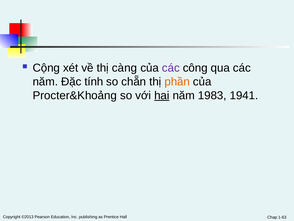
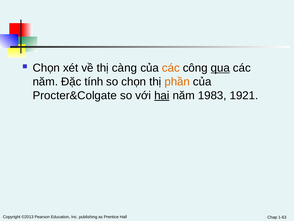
Cộng: Cộng -> Chọn (46, 68)
các colour: purple -> orange (171, 68)
qua underline: none -> present (220, 68)
so chẵn: chẵn -> chọn (134, 82)
Procter&Khoảng: Procter&Khoảng -> Procter&Colgate (75, 95)
1941: 1941 -> 1921 (244, 95)
